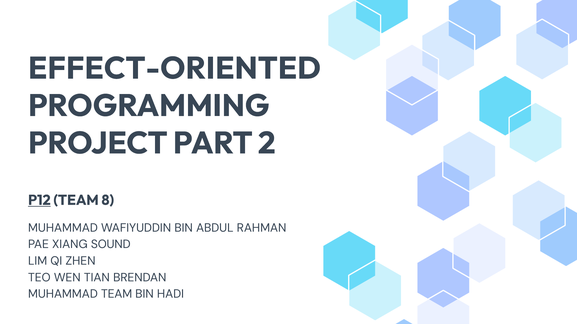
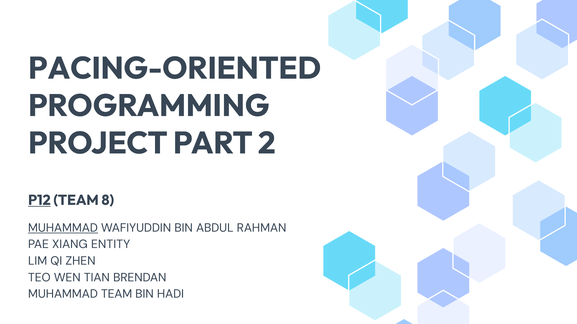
EFFECT-ORIENTED: EFFECT-ORIENTED -> PACING-ORIENTED (175, 68)
MUHAMMAD underline: none -> present (63, 228)
SOUND: SOUND -> ENTITY (111, 245)
